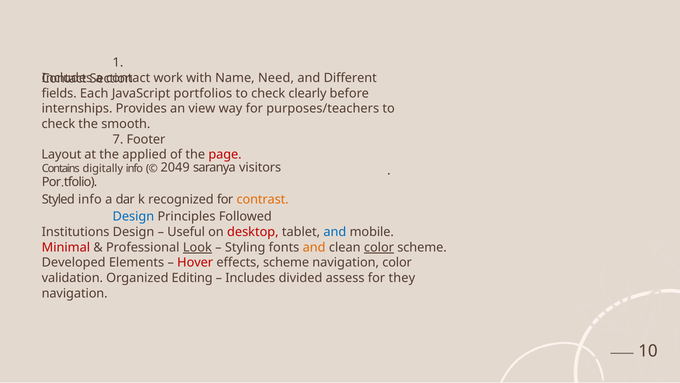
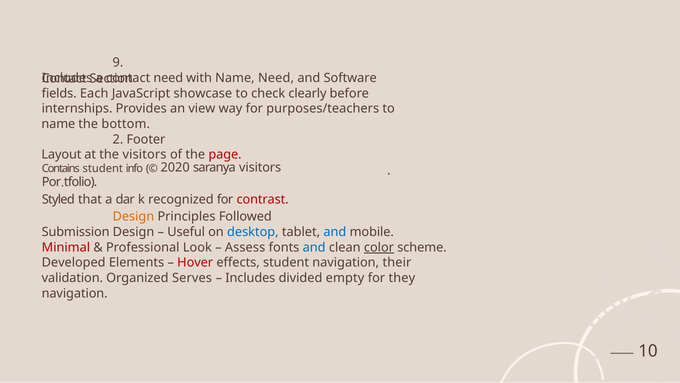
1: 1 -> 9 (118, 63)
work: work -> need (168, 78)
Different: Different -> Software (350, 78)
portfolios: portfolios -> showcase (203, 93)
check: check -> name (58, 124)
smooth: smooth -> bottom (126, 124)
7: 7 -> 2 (118, 140)
the applied: applied -> visitors (144, 154)
Contains digitally: digitally -> student (103, 169)
2049: 2049 -> 2020 (175, 167)
Styled info: info -> that (90, 200)
contrast colour: orange -> red (263, 200)
Design colour: blue -> orange (133, 217)
Institutions: Institutions -> Submission (76, 232)
desktop colour: red -> blue (253, 232)
Look underline: present -> none (197, 247)
Styling: Styling -> Assess (245, 247)
and colour: orange -> blue (314, 247)
effects scheme: scheme -> student (286, 263)
navigation color: color -> their (397, 263)
Editing: Editing -> Serves (192, 278)
assess: assess -> empty (345, 278)
